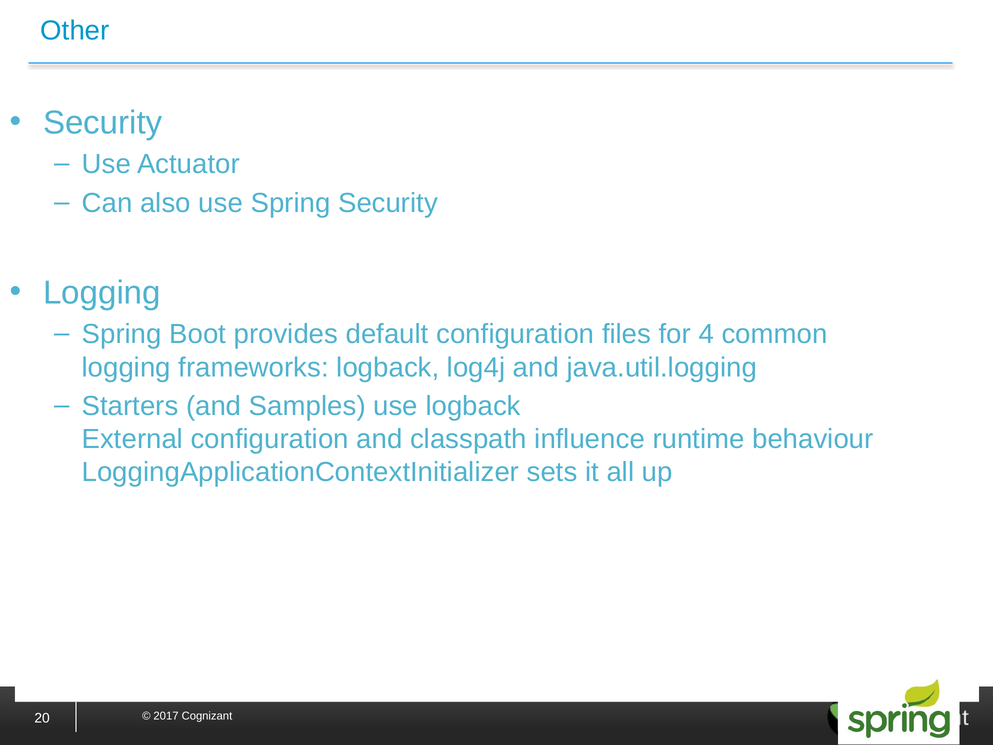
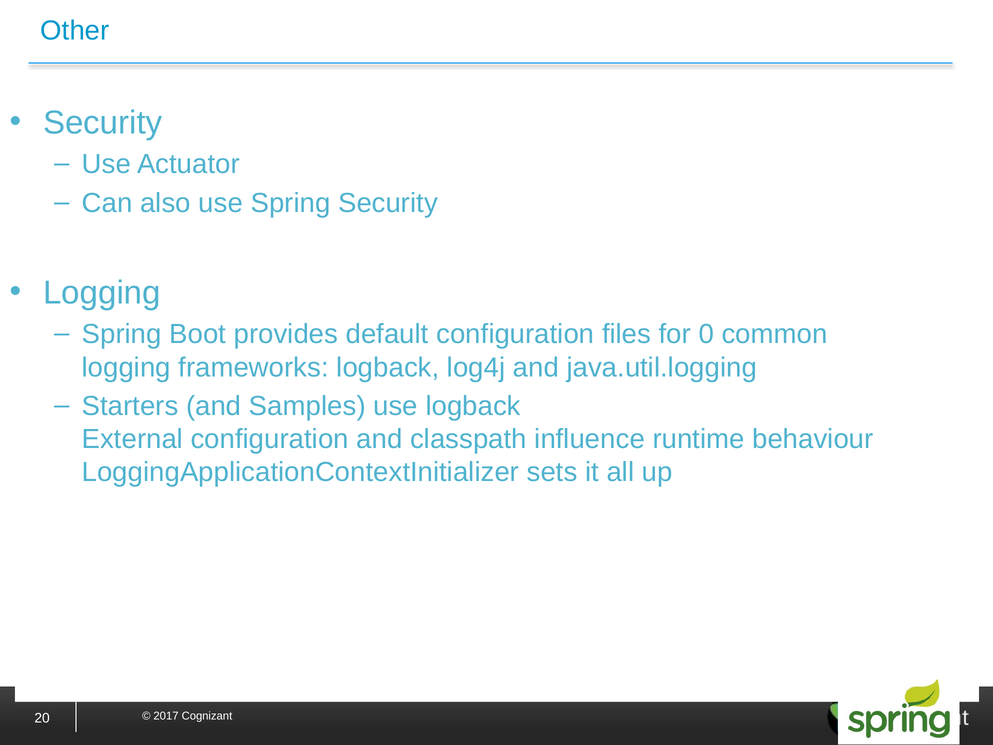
4: 4 -> 0 (706, 334)
